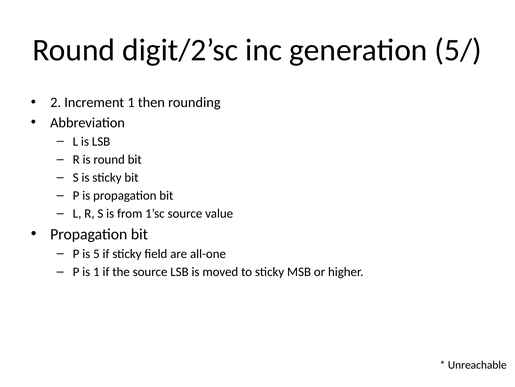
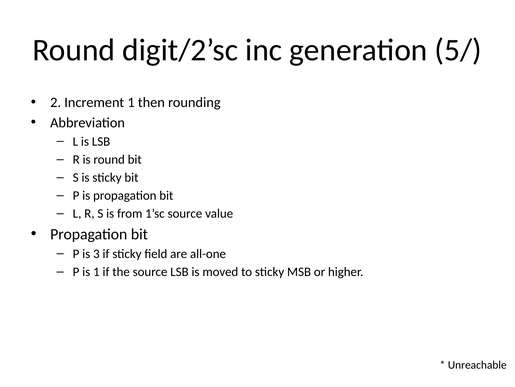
5: 5 -> 3 (96, 253)
